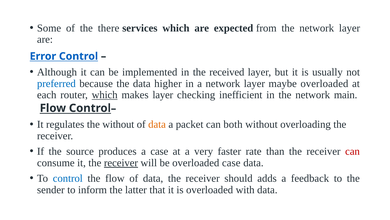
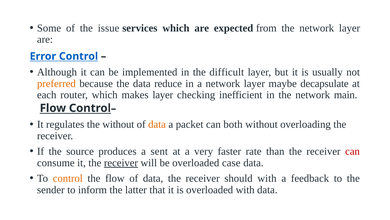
there: there -> issue (109, 28)
received: received -> difficult (227, 72)
preferred colour: blue -> orange (56, 83)
higher: higher -> reduce (168, 83)
maybe overloaded: overloaded -> decapsulate (325, 83)
which underline: present -> none (105, 95)
a case: case -> sent (159, 151)
control colour: blue -> orange (68, 178)
should adds: adds -> with (267, 178)
